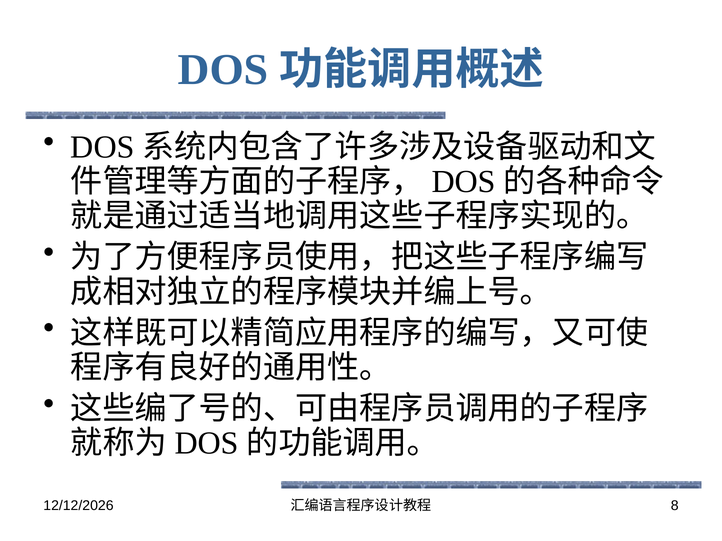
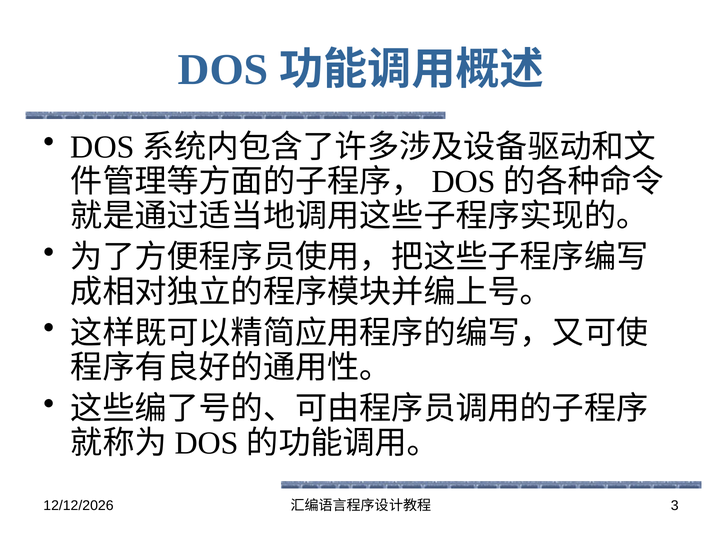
8: 8 -> 3 (675, 506)
